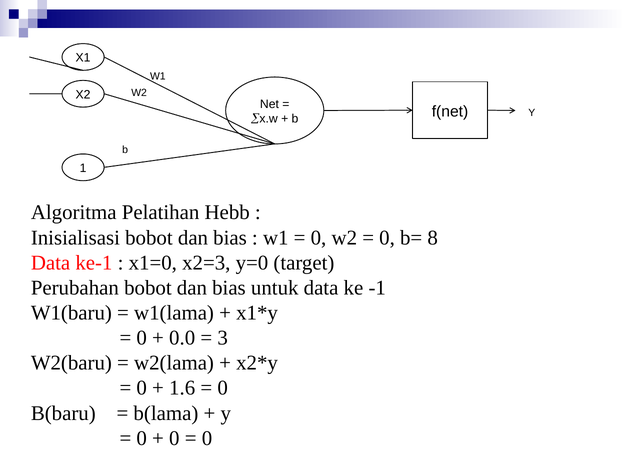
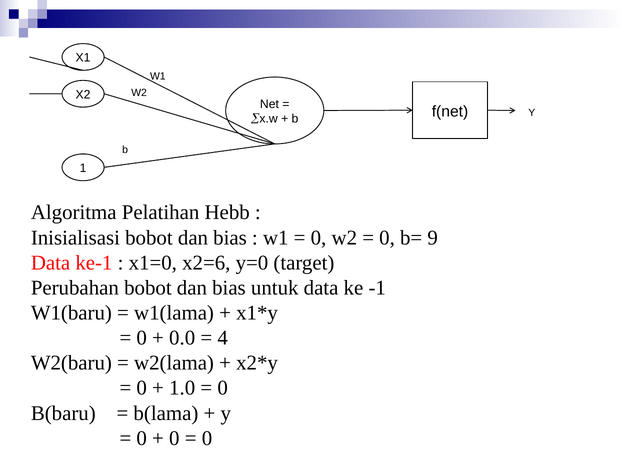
8: 8 -> 9 (433, 237)
x2=3: x2=3 -> x2=6 (206, 262)
3: 3 -> 4 (223, 338)
1.6: 1.6 -> 1.0 (182, 388)
